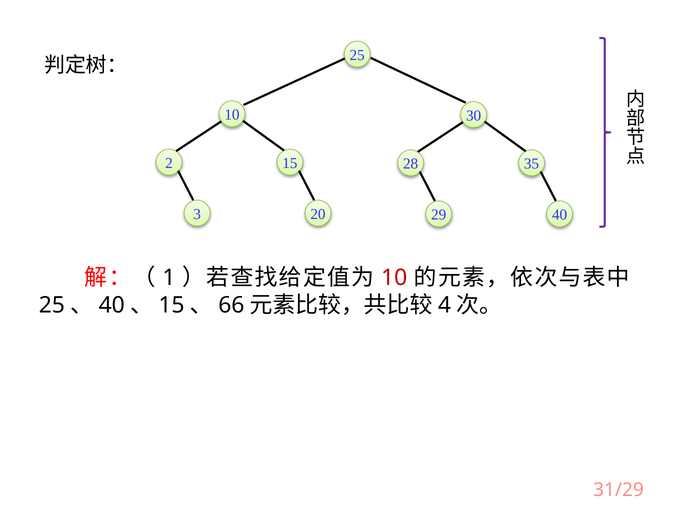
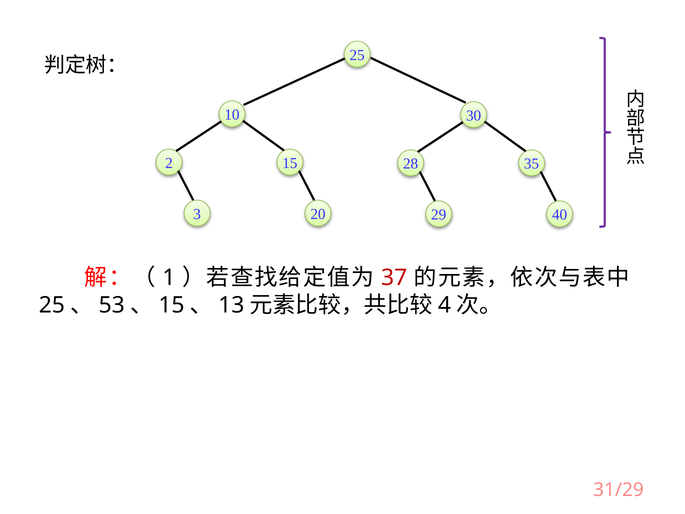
10: 10 -> 37 (394, 277)
40: 40 -> 53 (112, 305)
66: 66 -> 13 (231, 305)
